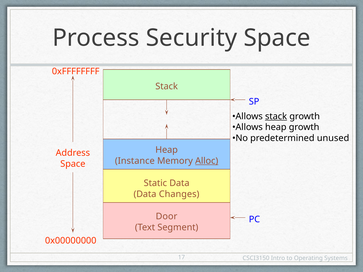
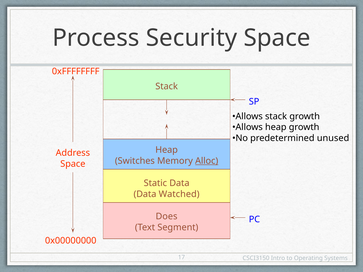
stack underline: present -> none (276, 116)
Instance: Instance -> Switches (135, 161)
Changes: Changes -> Watched (179, 194)
Door: Door -> Does (167, 217)
